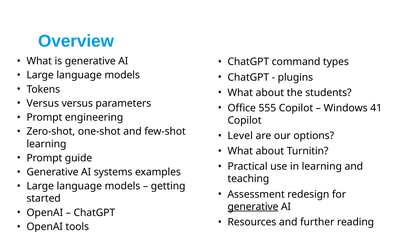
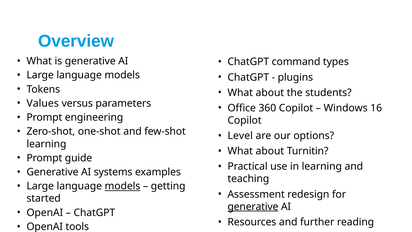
Versus: Versus -> Values (43, 103)
555: 555 -> 360 (267, 108)
41: 41 -> 16 (376, 108)
models underline: none -> present (123, 186)
